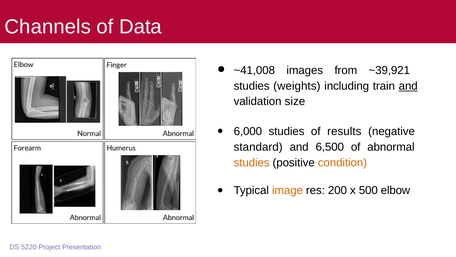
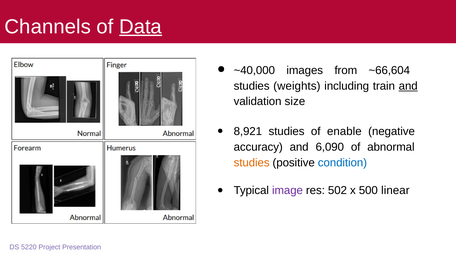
Data underline: none -> present (141, 27)
~41,008: ~41,008 -> ~40,000 (254, 70)
~39,921: ~39,921 -> ~66,604 (389, 70)
6,000: 6,000 -> 8,921 (248, 131)
results: results -> enable (344, 131)
standard: standard -> accuracy (258, 147)
6,500: 6,500 -> 6,090 (330, 147)
condition colour: orange -> blue (342, 162)
image colour: orange -> purple (287, 190)
200: 200 -> 502 (337, 190)
elbow: elbow -> linear (395, 190)
